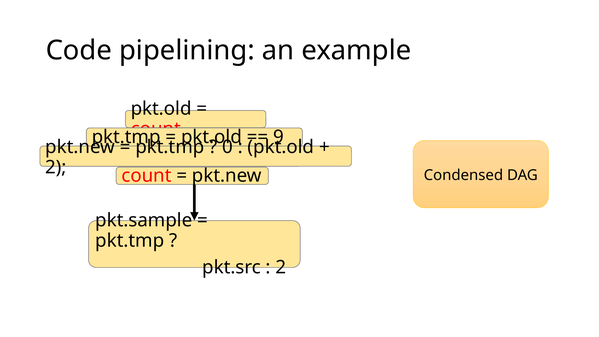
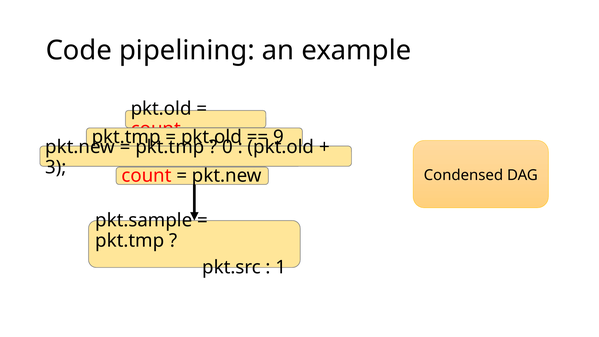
2: 2 -> 3 (56, 167)
2: 2 -> 1 (281, 267)
